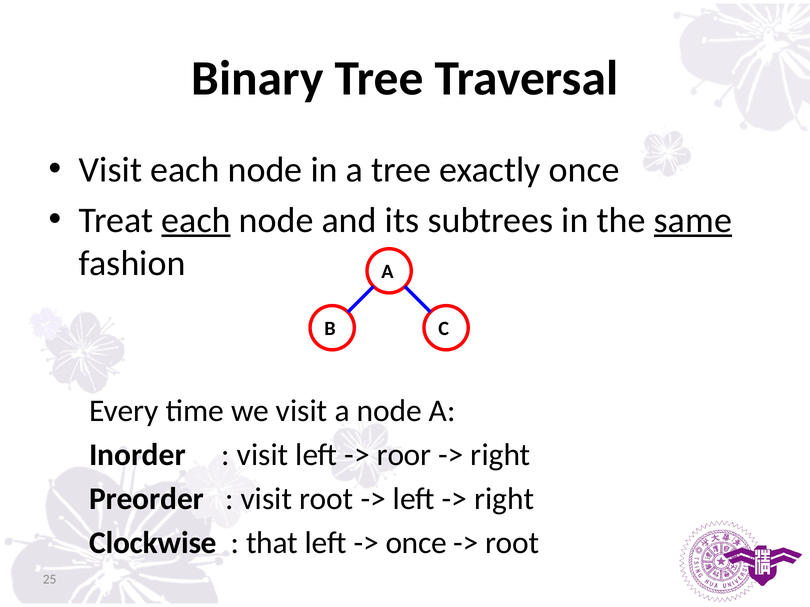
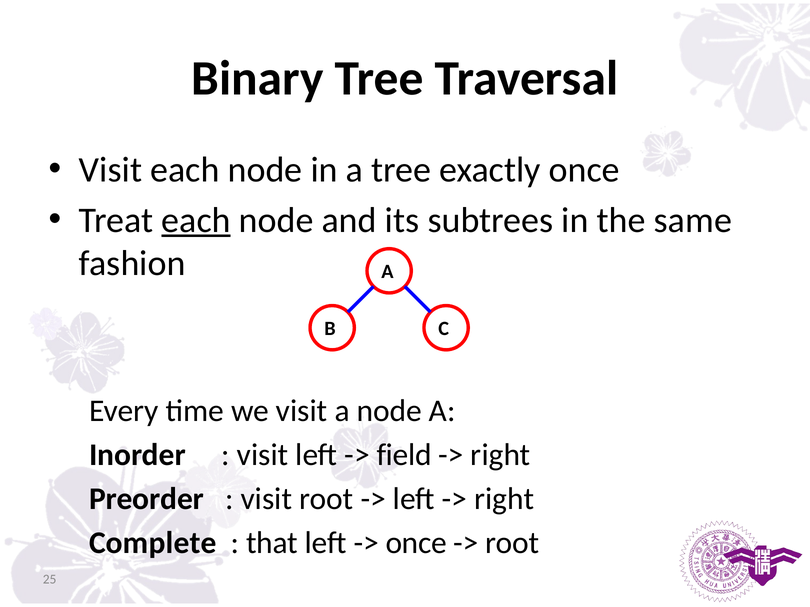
same underline: present -> none (693, 220)
roor: roor -> field (404, 455)
Clockwise: Clockwise -> Complete (153, 543)
